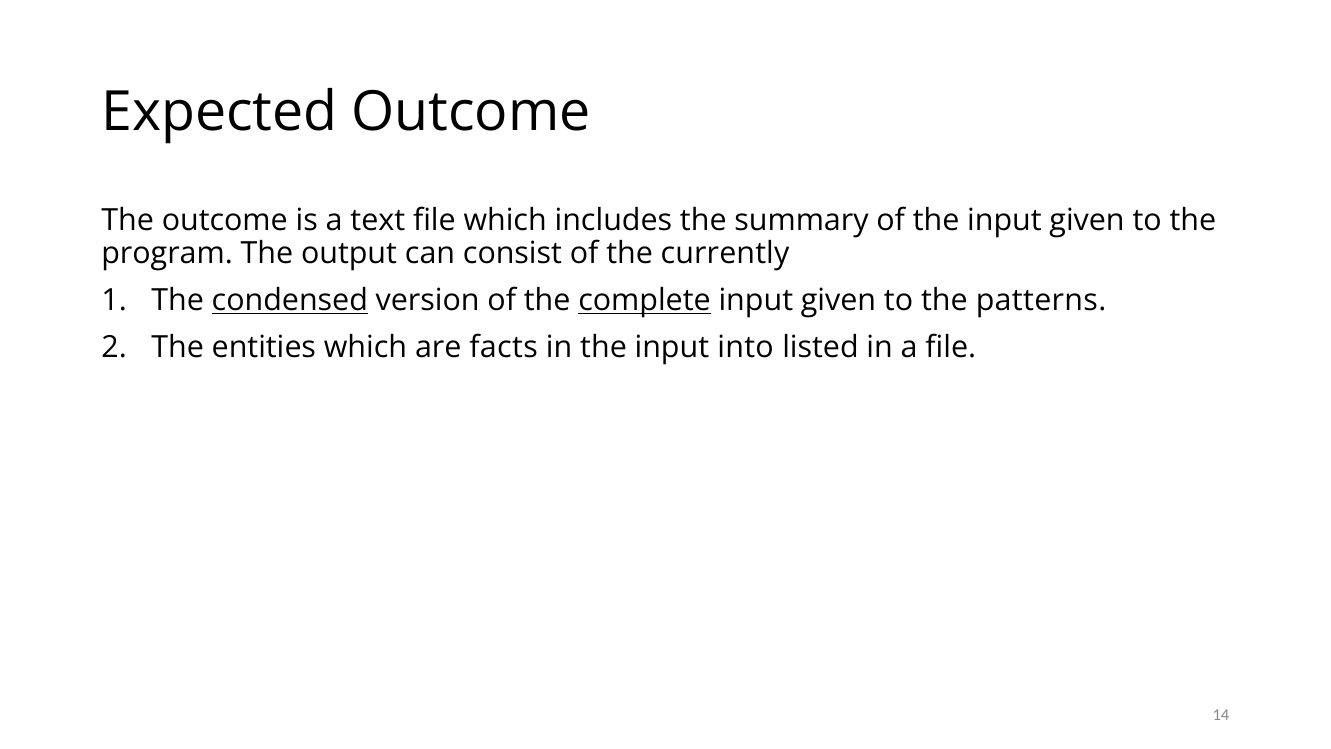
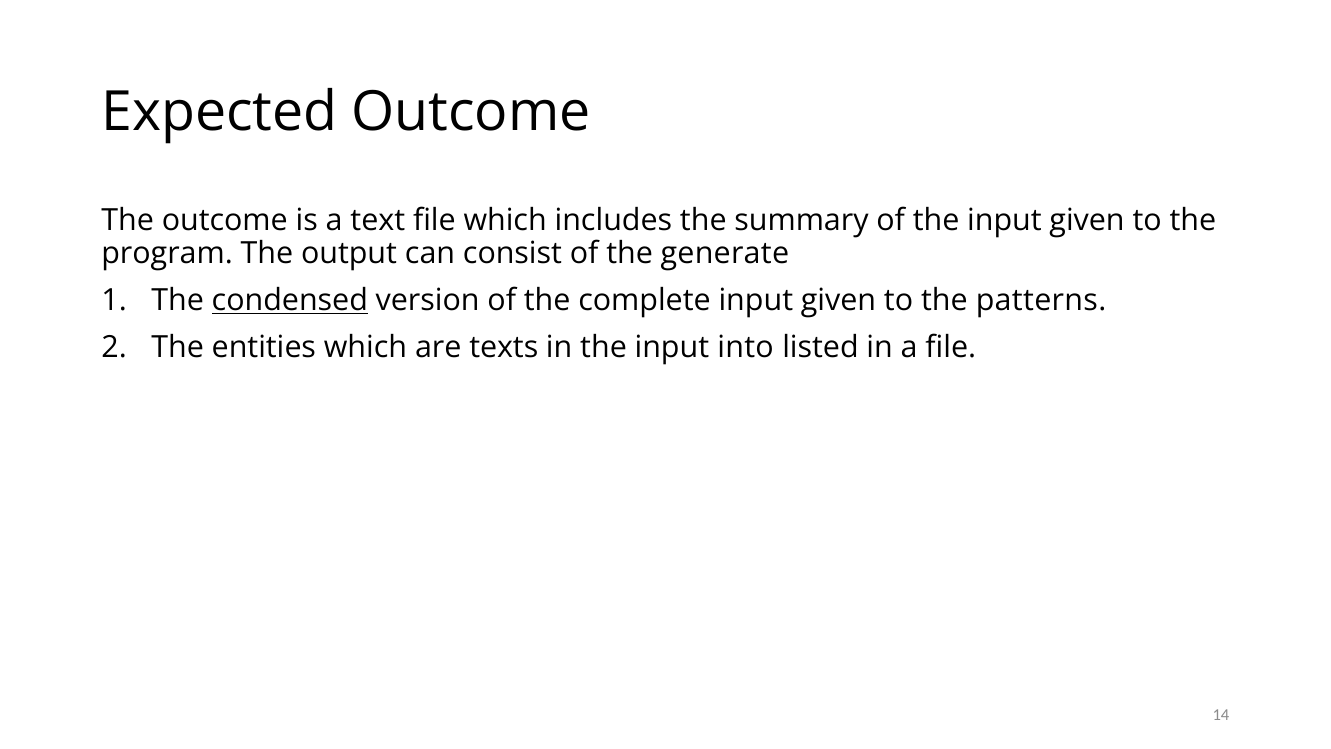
currently: currently -> generate (725, 253)
complete underline: present -> none (645, 300)
facts: facts -> texts (504, 347)
